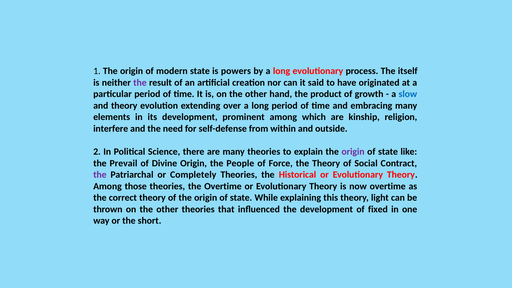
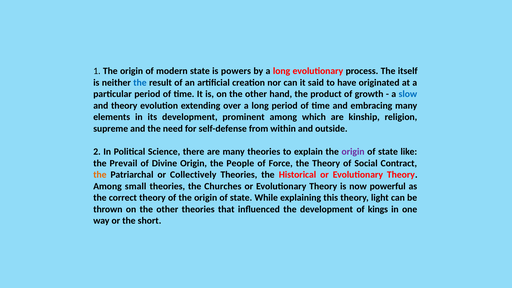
the colour: purple -> blue (140, 83)
interfere: interfere -> supreme (111, 129)
the colour: purple -> orange (100, 175)
Completely: Completely -> Collectively (193, 175)
those: those -> small (136, 186)
the Overtime: Overtime -> Churches (223, 186)
now overtime: overtime -> powerful (388, 186)
fixed: fixed -> kings (378, 209)
